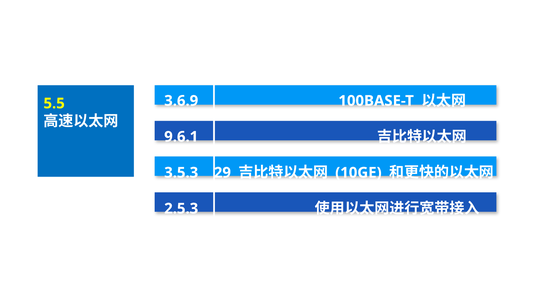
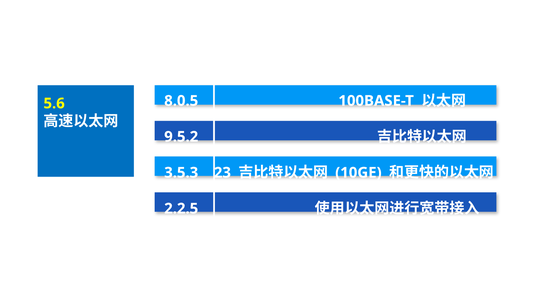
3.6.9: 3.6.9 -> 8.0.5 (181, 101)
5.5: 5.5 -> 5.6 (54, 103)
9.6.1: 9.6.1 -> 9.5.2 (181, 137)
29: 29 -> 23 (222, 172)
2.5.3: 2.5.3 -> 2.2.5 (181, 208)
